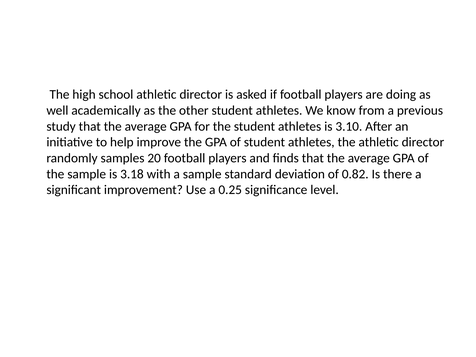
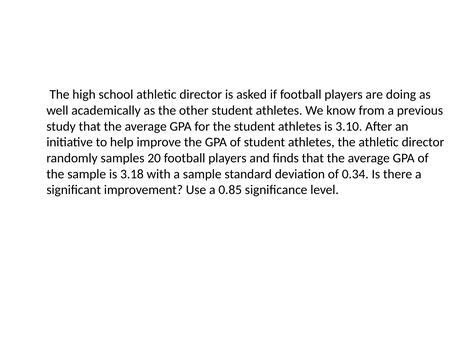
0.82: 0.82 -> 0.34 (355, 174)
0.25: 0.25 -> 0.85 (230, 190)
